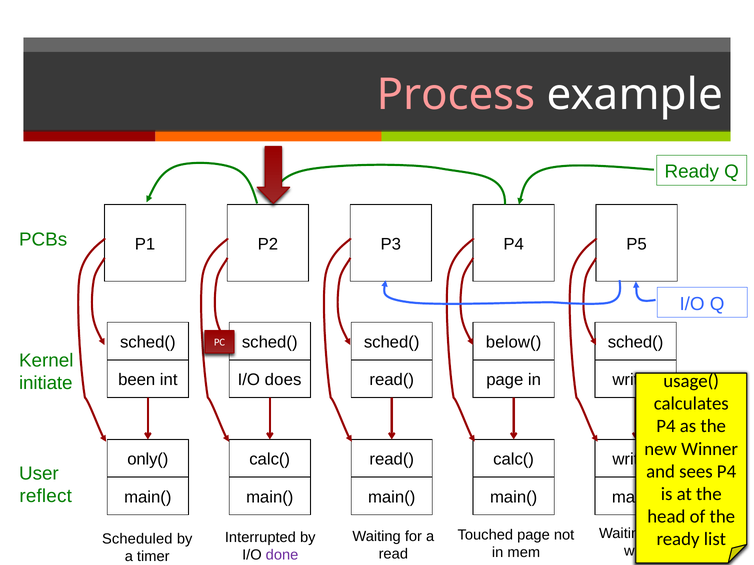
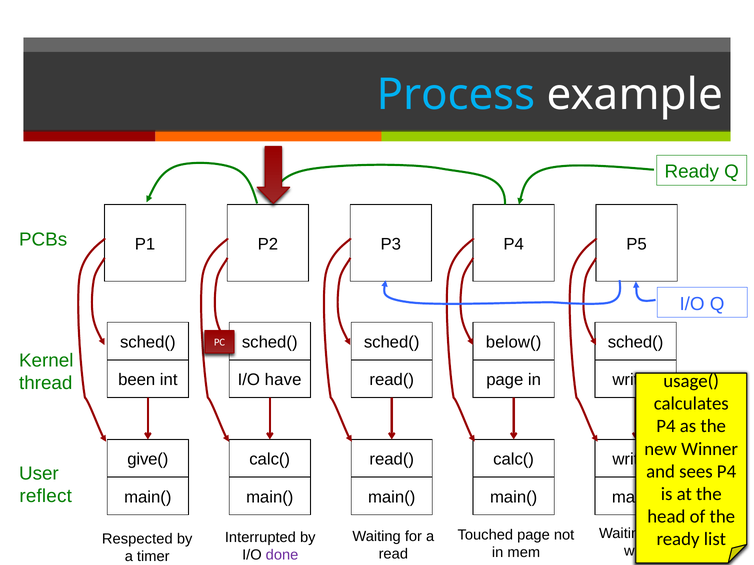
Process colour: pink -> light blue (456, 95)
does: does -> have (283, 380)
initiate: initiate -> thread (46, 383)
only(: only( -> give( (148, 460)
Scheduled: Scheduled -> Respected (137, 539)
